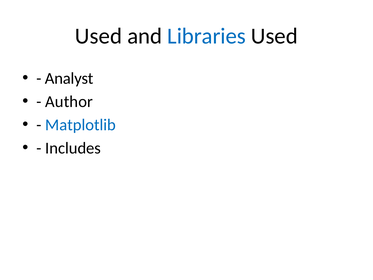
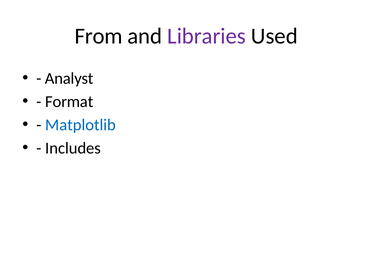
Used: Used -> From (99, 36)
Libraries colour: blue -> purple (207, 36)
Author: Author -> Format (69, 101)
